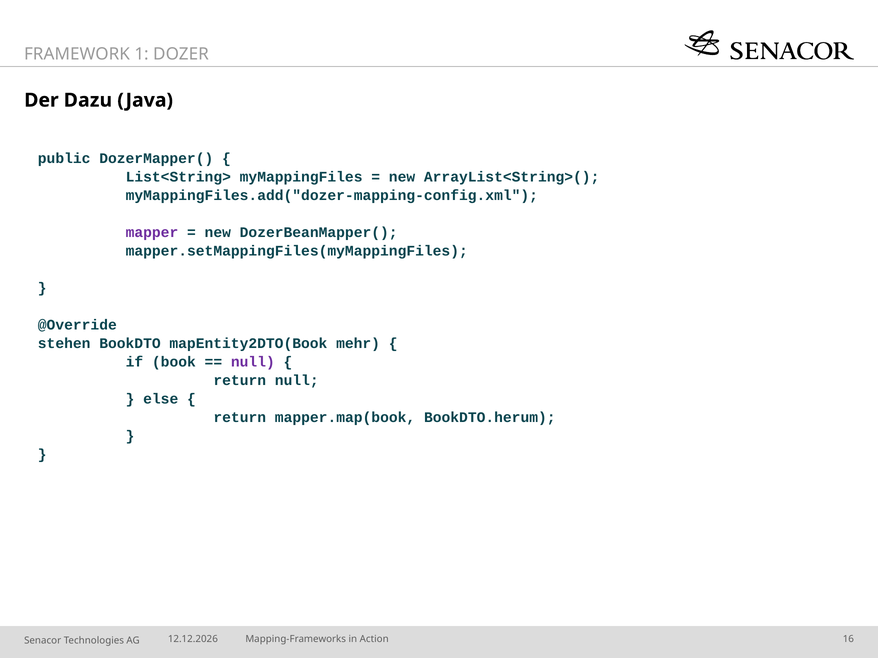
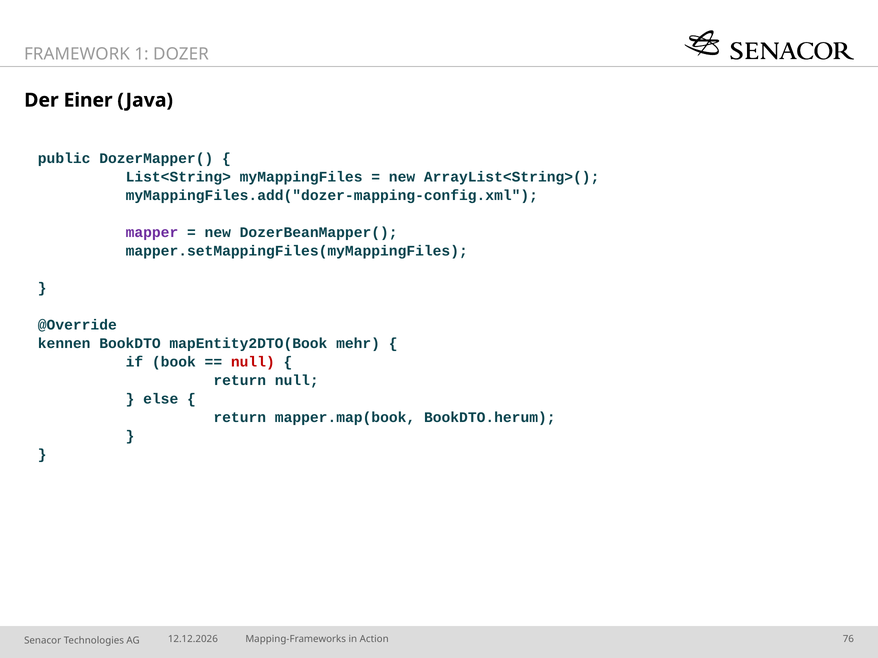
Dazu: Dazu -> Einer (88, 100)
stehen: stehen -> kennen (64, 344)
null colour: purple -> red (253, 362)
16: 16 -> 76 (848, 639)
